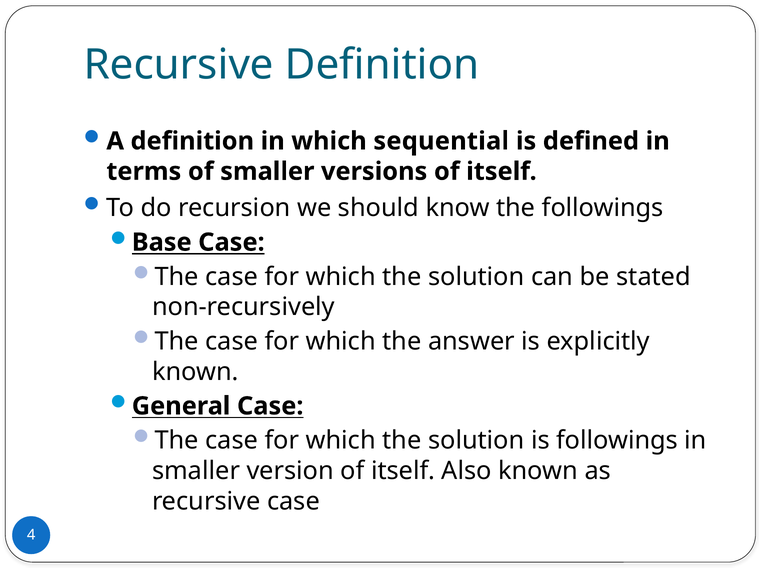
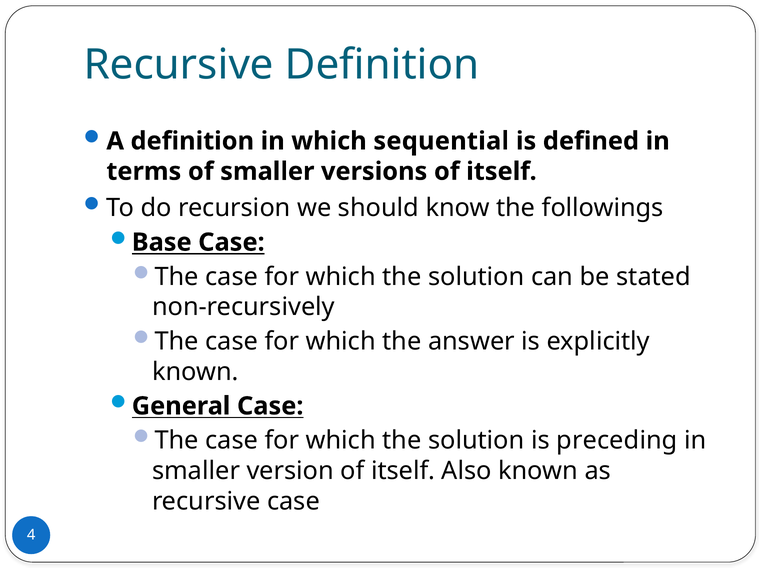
is followings: followings -> preceding (617, 441)
